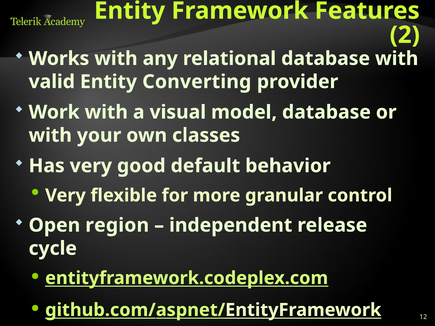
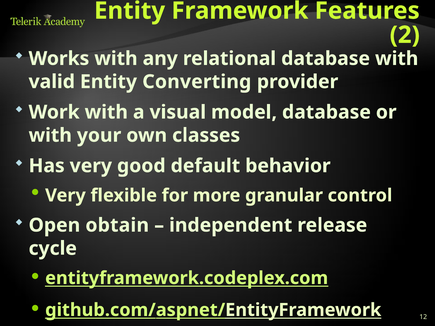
region: region -> obtain (117, 225)
